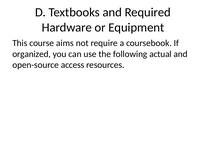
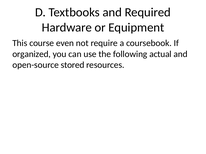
aims: aims -> even (65, 43)
access: access -> stored (73, 65)
